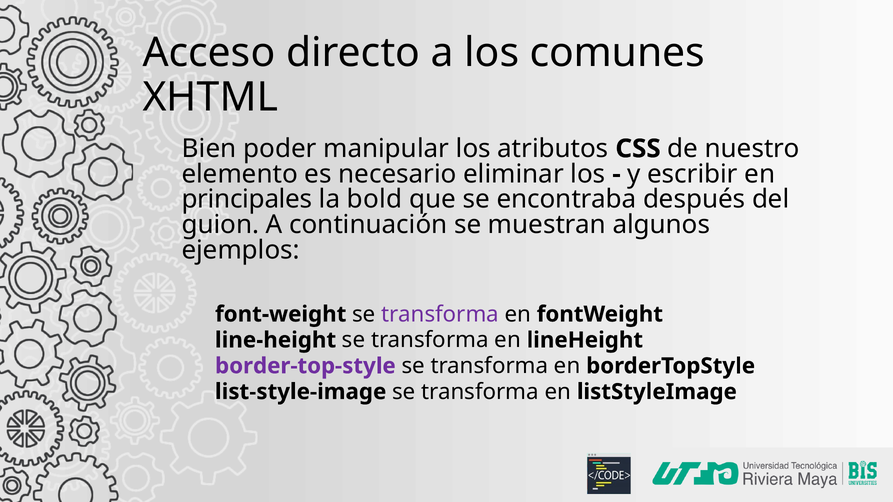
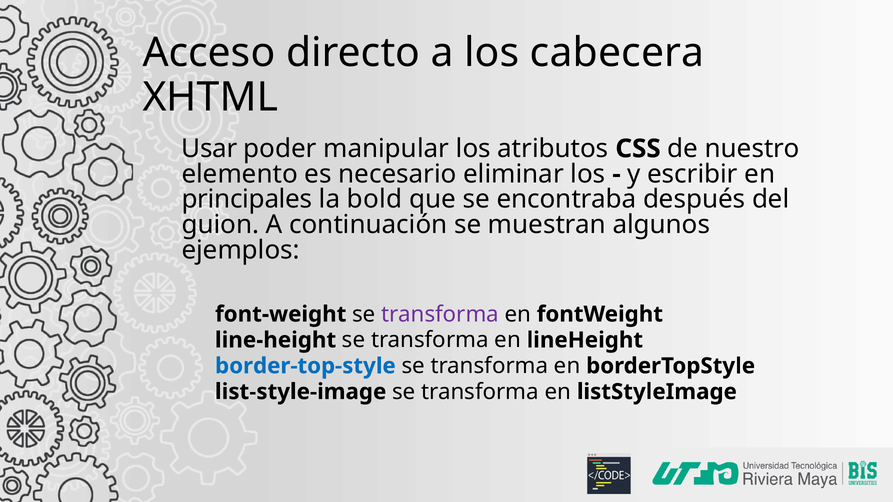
comunes: comunes -> cabecera (617, 53)
Bien: Bien -> Usar (209, 149)
border-top-style colour: purple -> blue (305, 366)
